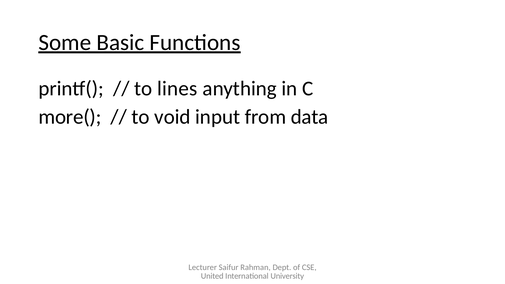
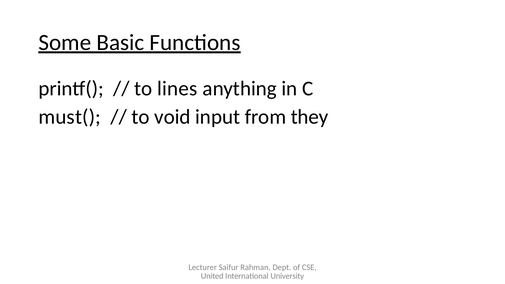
more(: more( -> must( (70, 117)
data: data -> they (310, 117)
